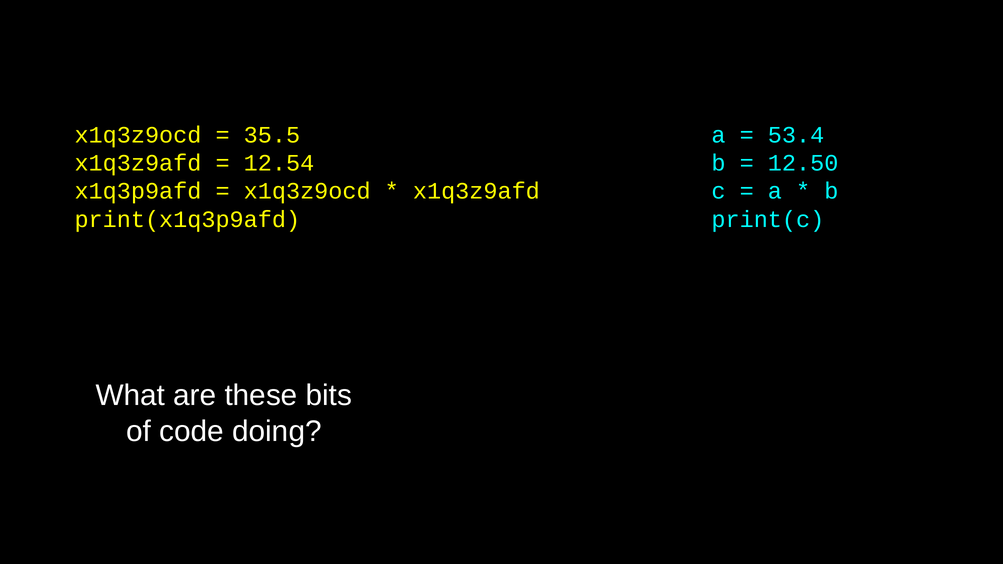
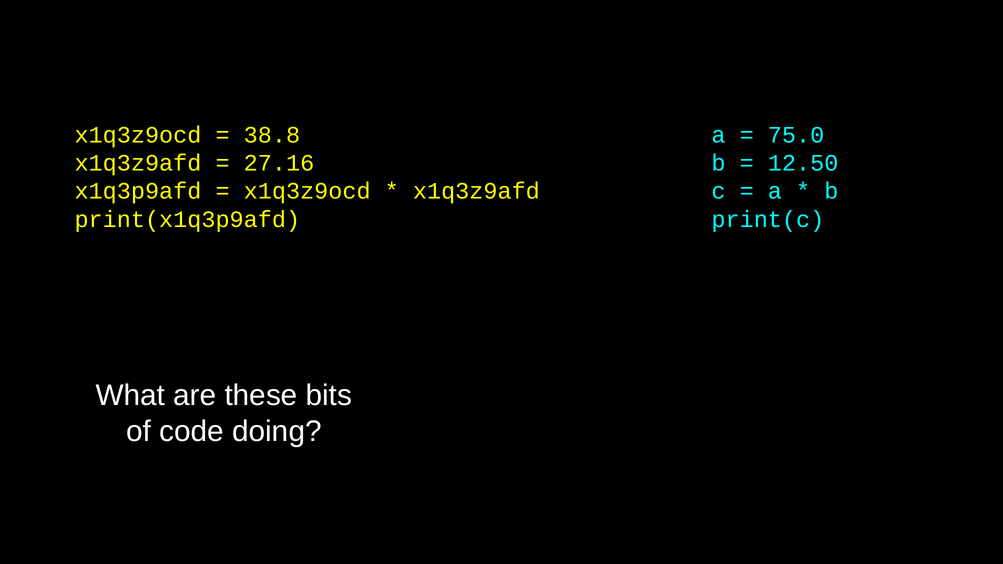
35.5: 35.5 -> 38.8 (272, 135)
53.4: 53.4 -> 75.0 (796, 135)
12.54: 12.54 -> 27.16 (279, 163)
